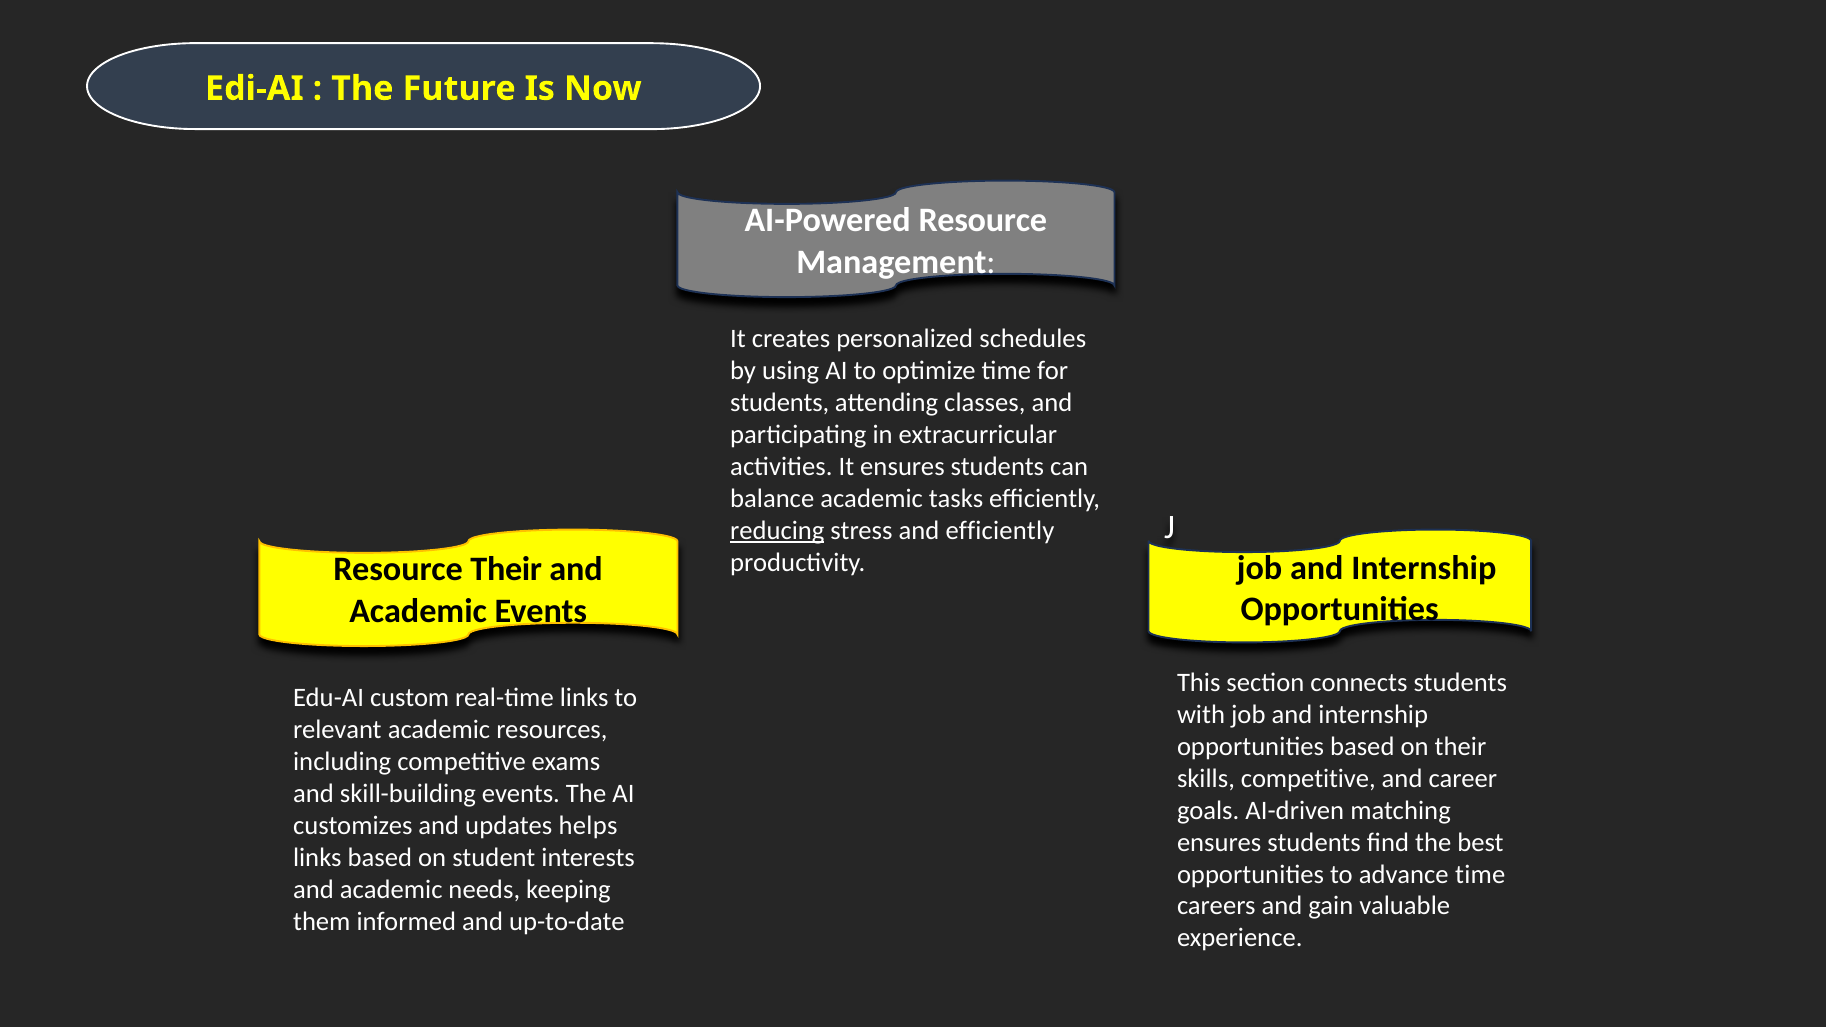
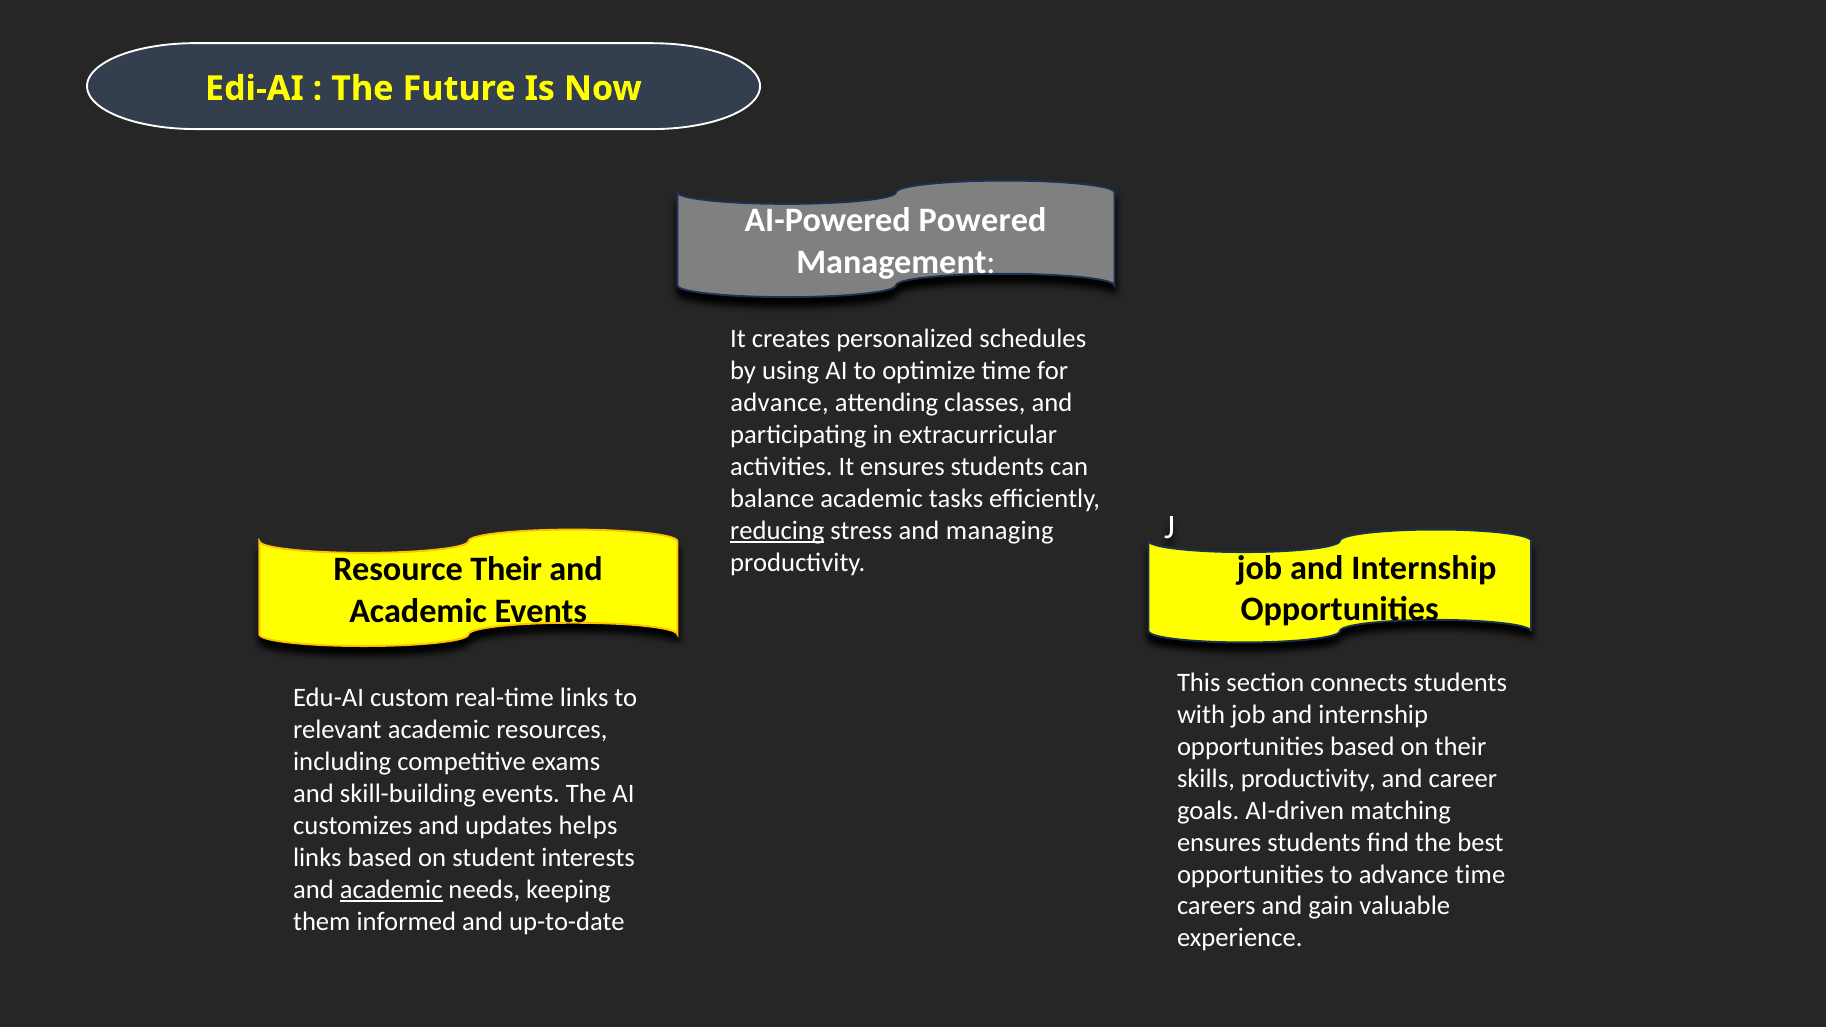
AI-Powered Resource: Resource -> Powered (983, 221)
students: students -> advance (779, 403)
and efficiently: efficiently -> managing (1000, 531)
skills competitive: competitive -> productivity (1308, 778)
academic underline: none -> present (391, 890)
